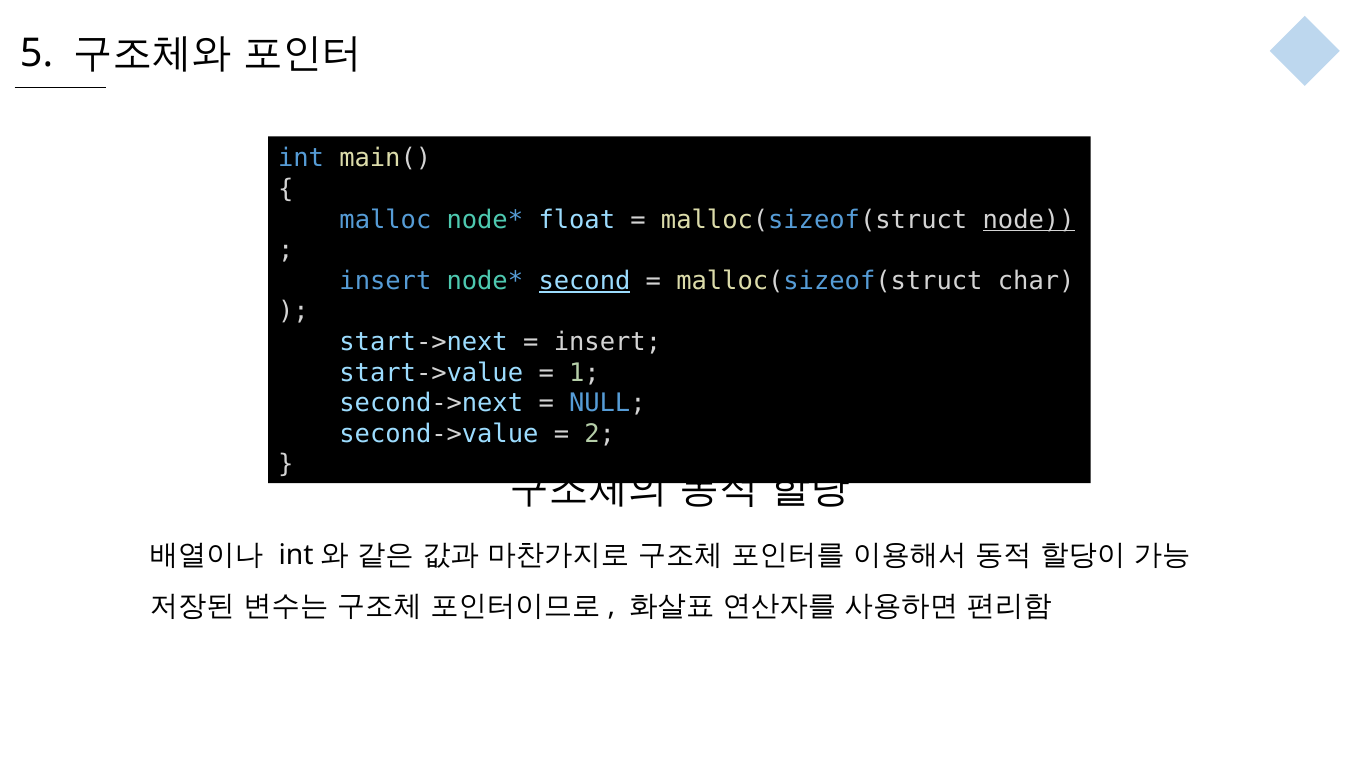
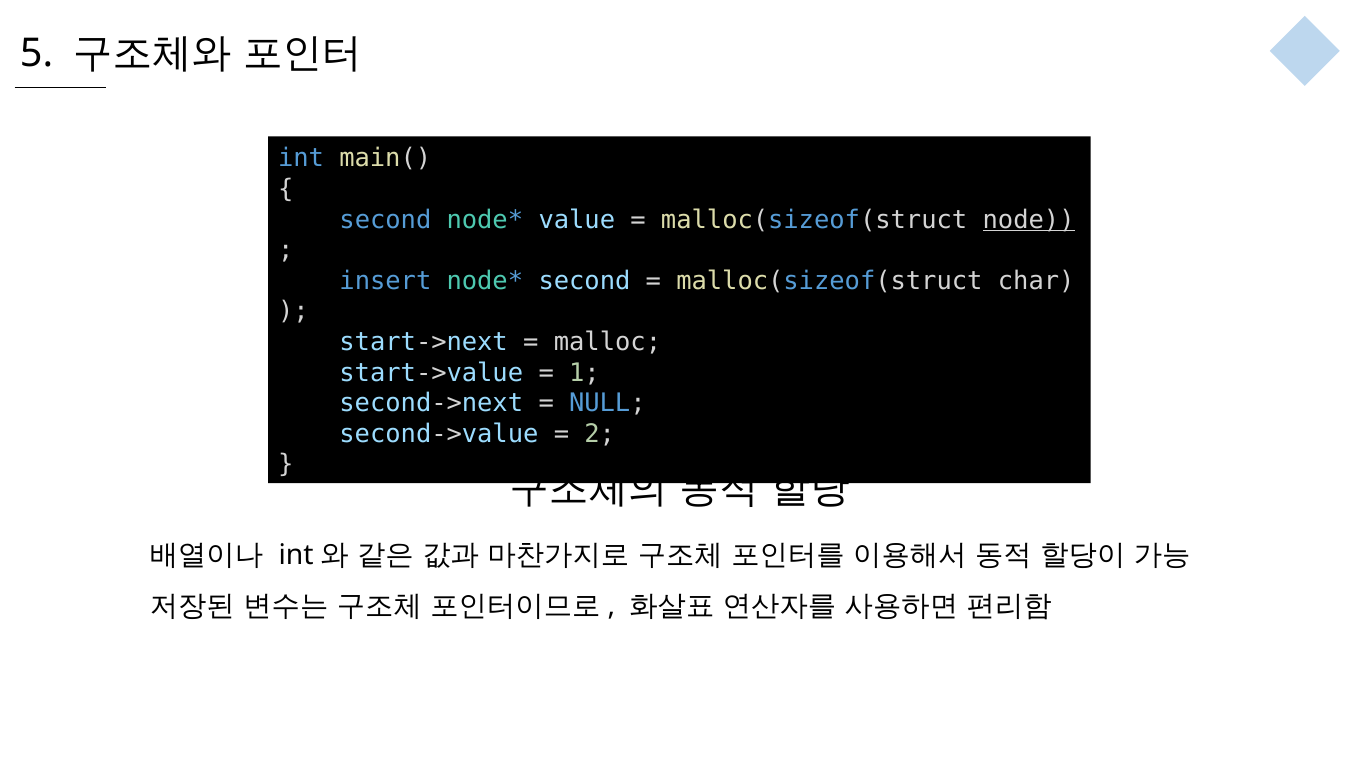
malloc: malloc -> second (385, 220)
float: float -> value (577, 220)
second underline: present -> none (584, 281)
insert: insert -> malloc (607, 342)
